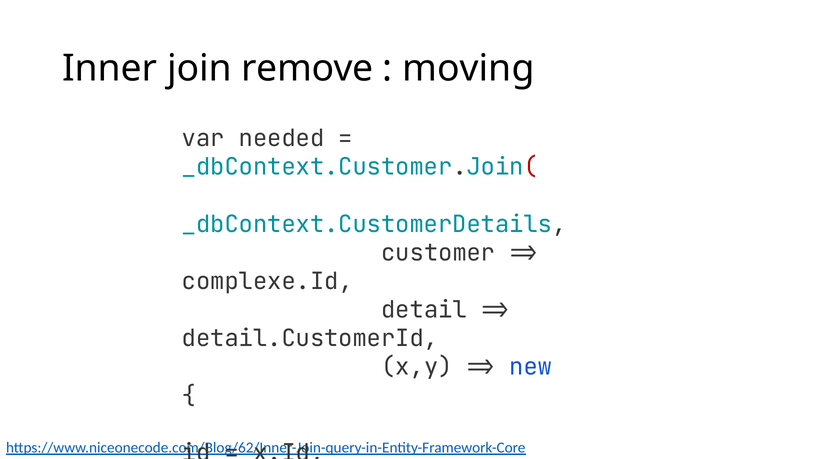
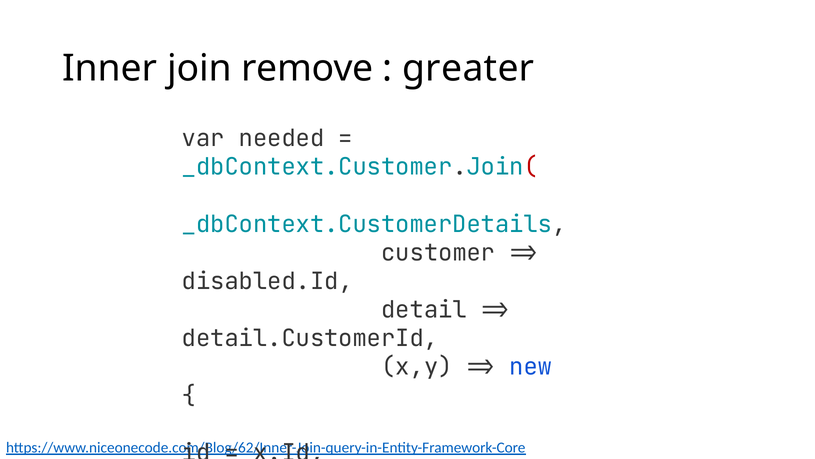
moving: moving -> greater (468, 68)
complexe.Id: complexe.Id -> disabled.Id (267, 281)
